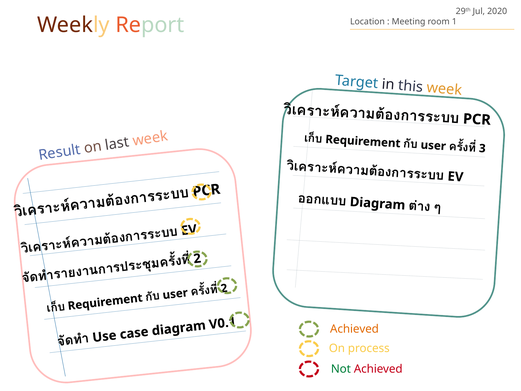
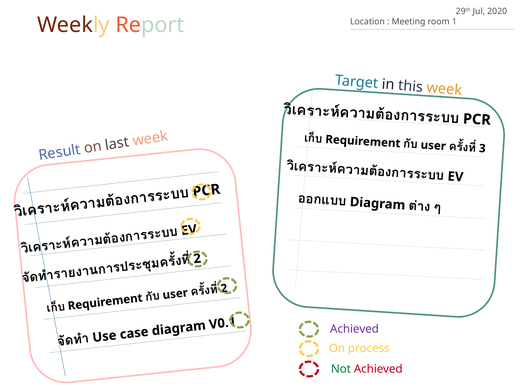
Achieved colour: orange -> purple (354, 329)
